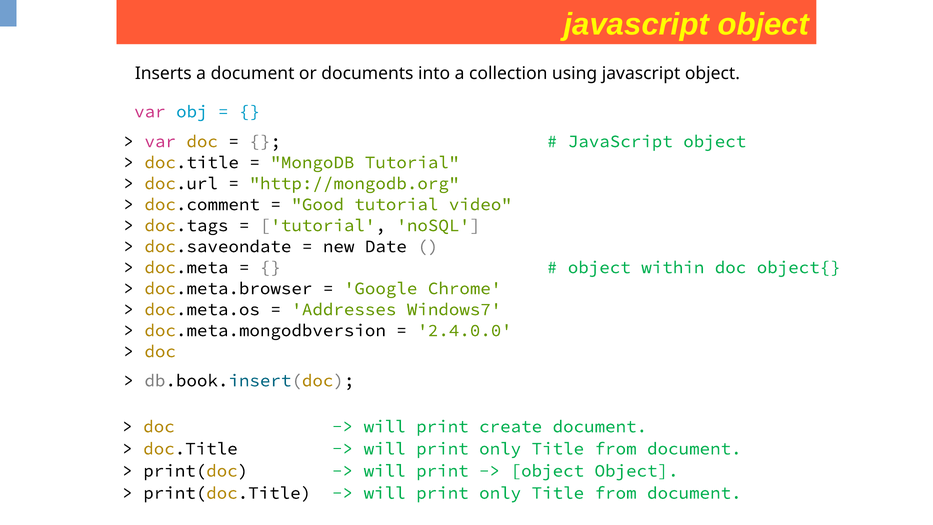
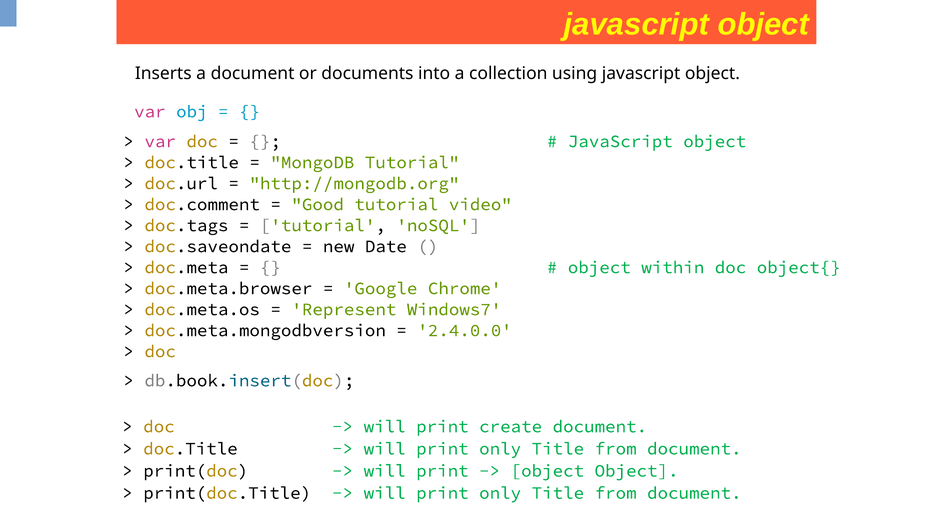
Addresses: Addresses -> Represent (344, 309)
